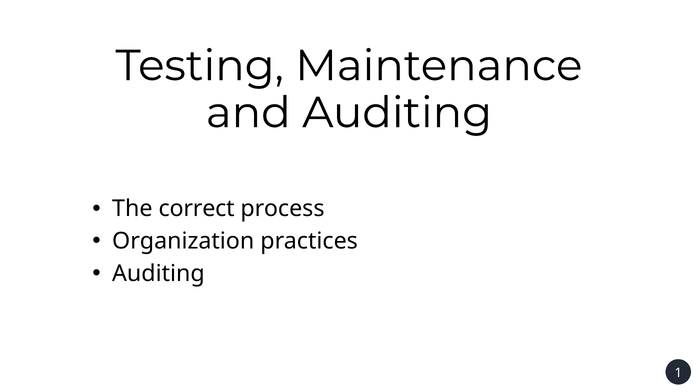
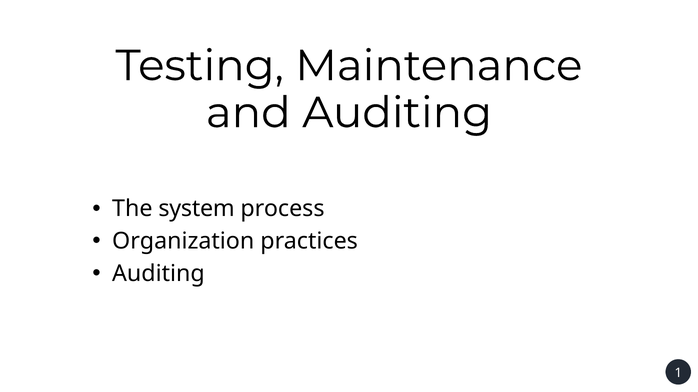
correct: correct -> system (197, 209)
